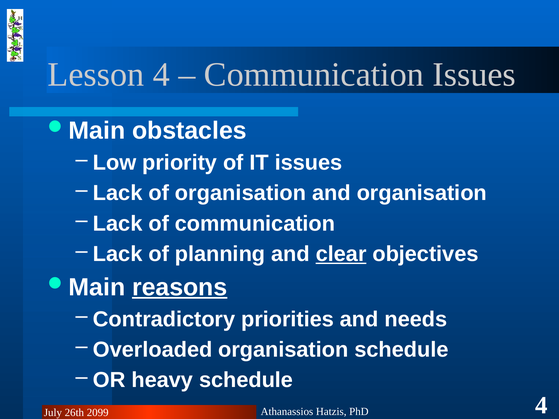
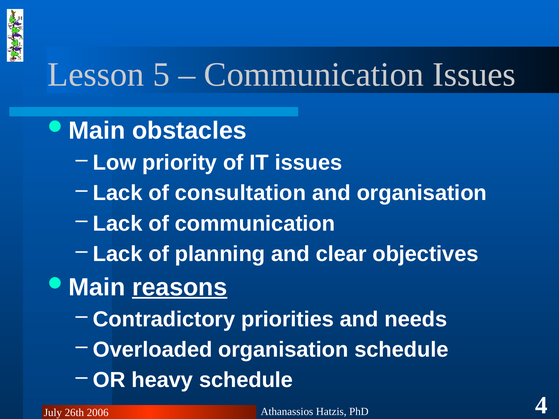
Lesson 4: 4 -> 5 (161, 75)
of organisation: organisation -> consultation (240, 193)
clear underline: present -> none (341, 254)
2099: 2099 -> 2006 (98, 413)
